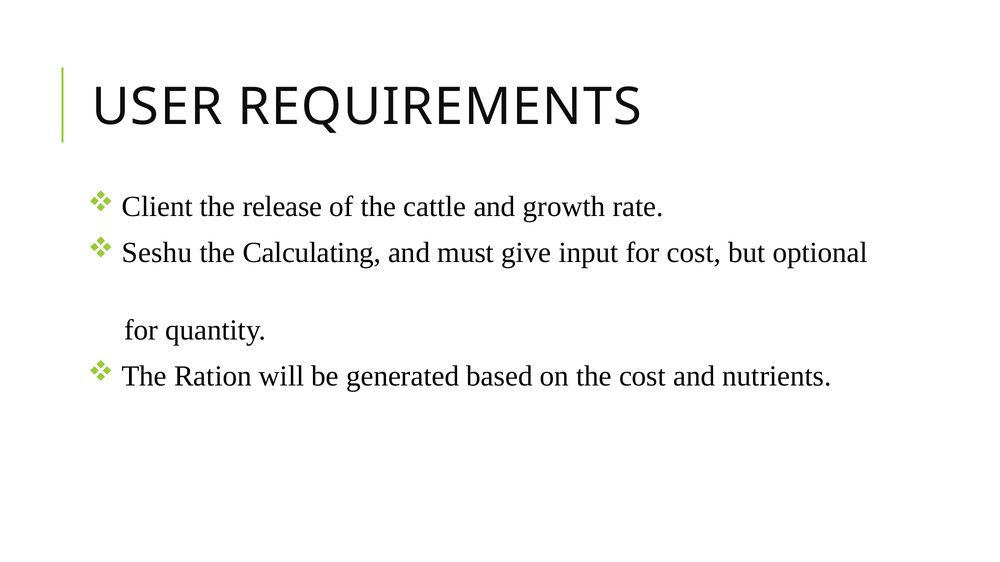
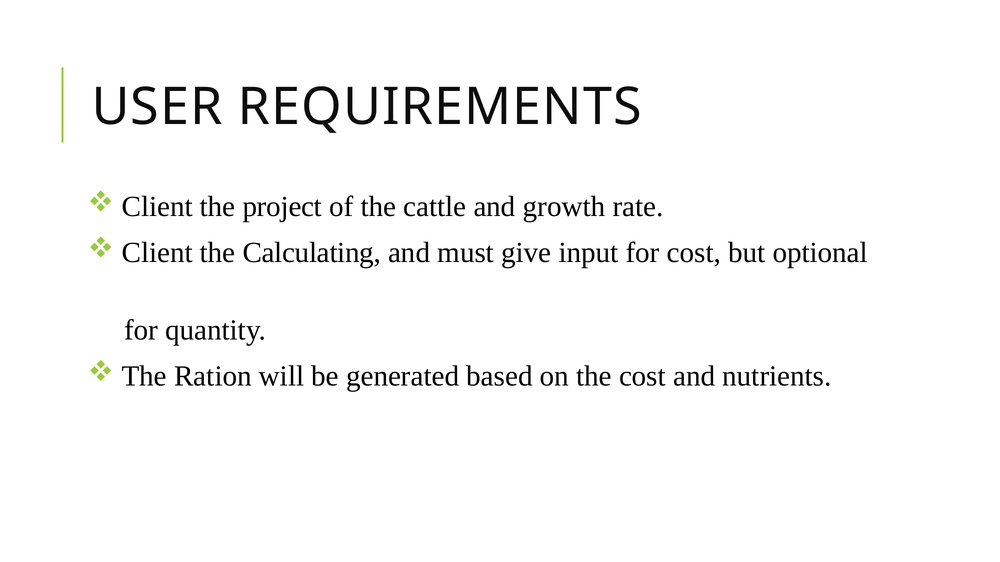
release: release -> project (282, 207)
Seshu: Seshu -> Client (157, 253)
